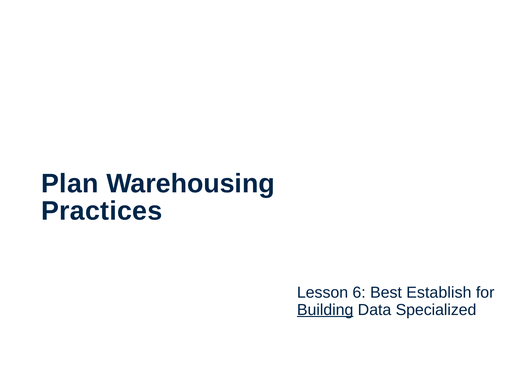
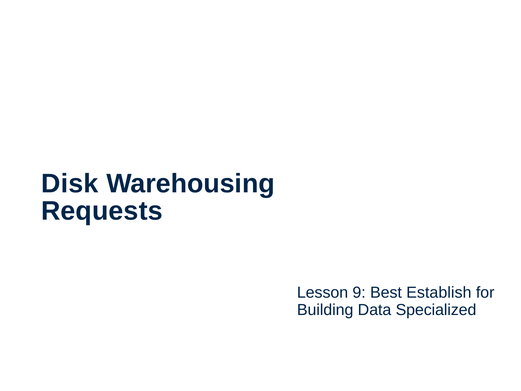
Plan: Plan -> Disk (70, 184)
Practices: Practices -> Requests (102, 211)
6: 6 -> 9 (359, 292)
Building underline: present -> none (325, 310)
